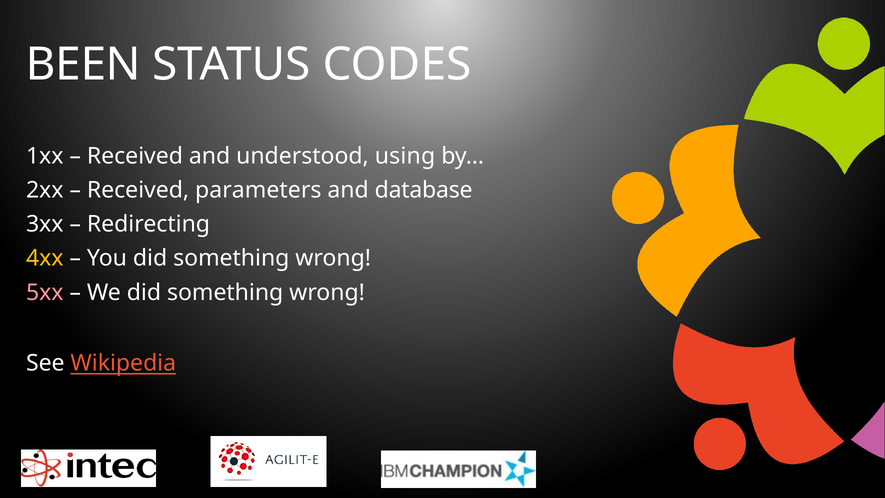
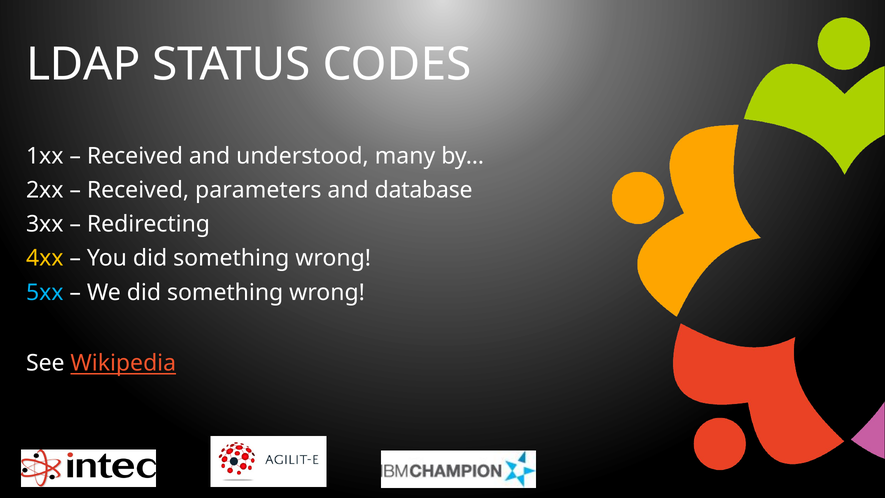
BEEN: BEEN -> LDAP (83, 64)
using: using -> many (405, 156)
5xx colour: pink -> light blue (45, 292)
